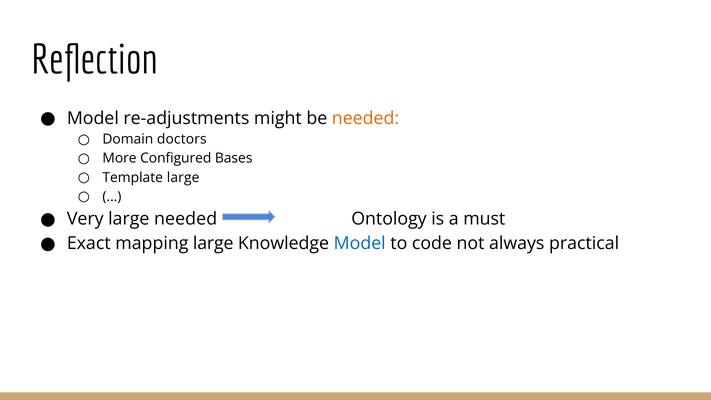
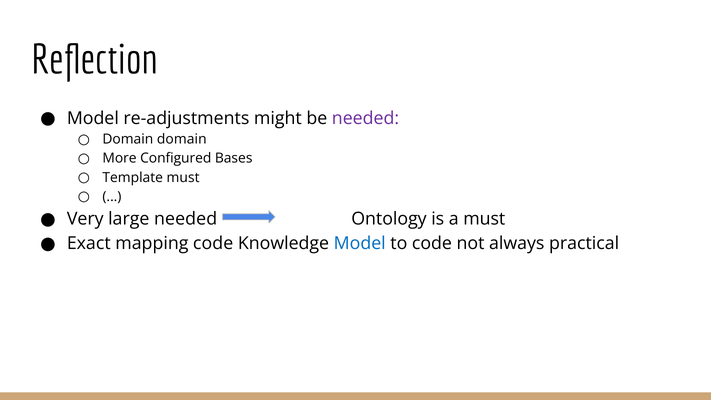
needed colour: orange -> purple (365, 118)
Domain doctors: doctors -> domain (182, 139)
Template large: large -> must (183, 177)
mapping large: large -> code (213, 243)
